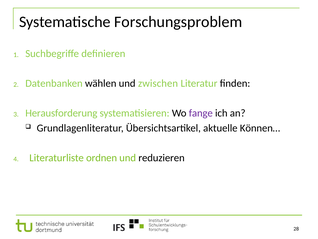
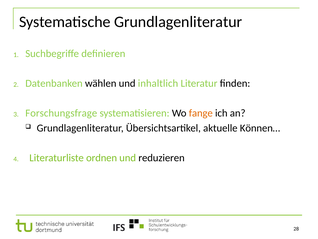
Systematische Forschungsproblem: Forschungsproblem -> Grundlagenliteratur (178, 22)
zwischen: zwischen -> inhaltlich (158, 83)
Herausforderung: Herausforderung -> Forschungsfrage (61, 113)
fange colour: purple -> orange (201, 113)
